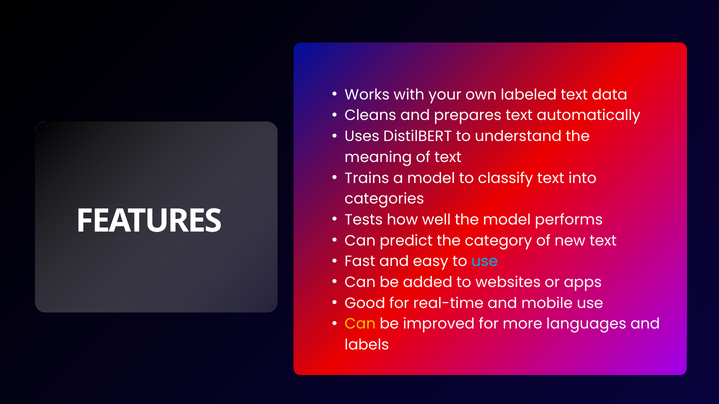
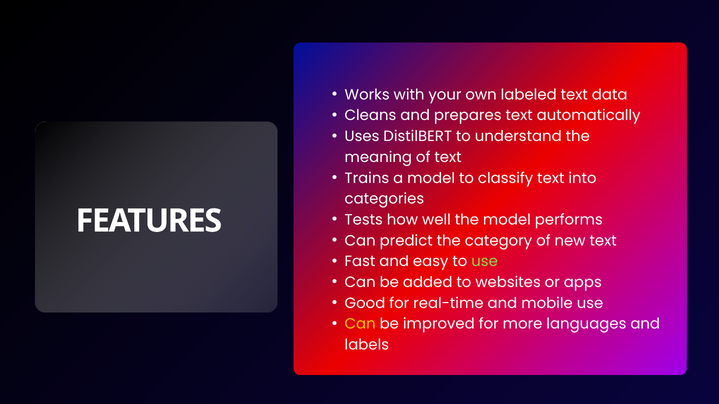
use colour: light blue -> light green (485, 262)
